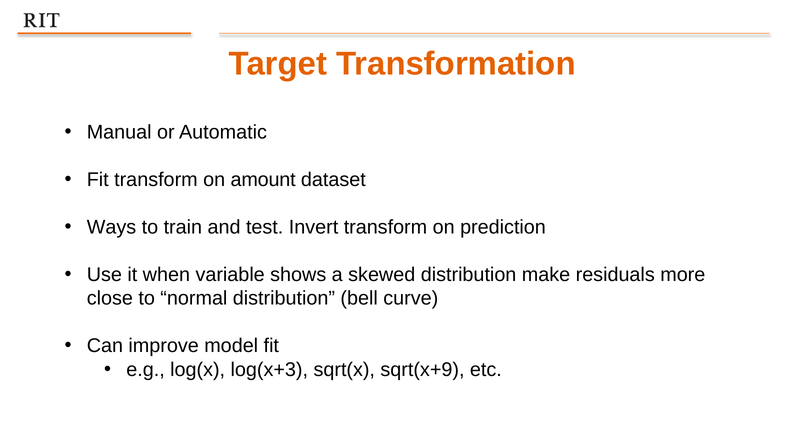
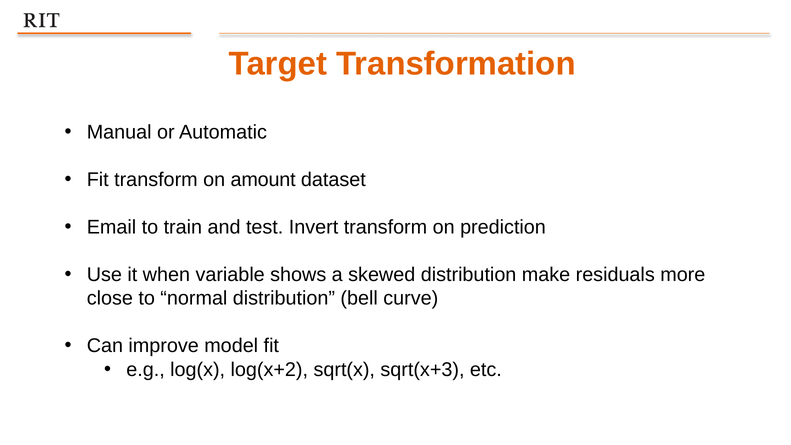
Ways: Ways -> Email (112, 227)
log(x+3: log(x+3 -> log(x+2 (269, 370)
sqrt(x+9: sqrt(x+9 -> sqrt(x+3 (422, 370)
